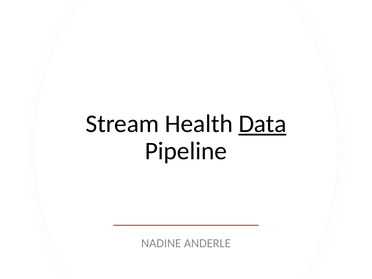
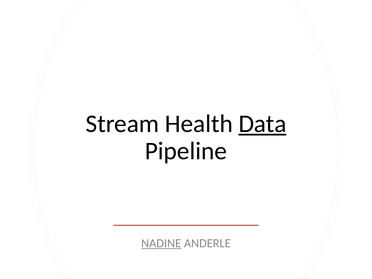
NADINE underline: none -> present (161, 243)
